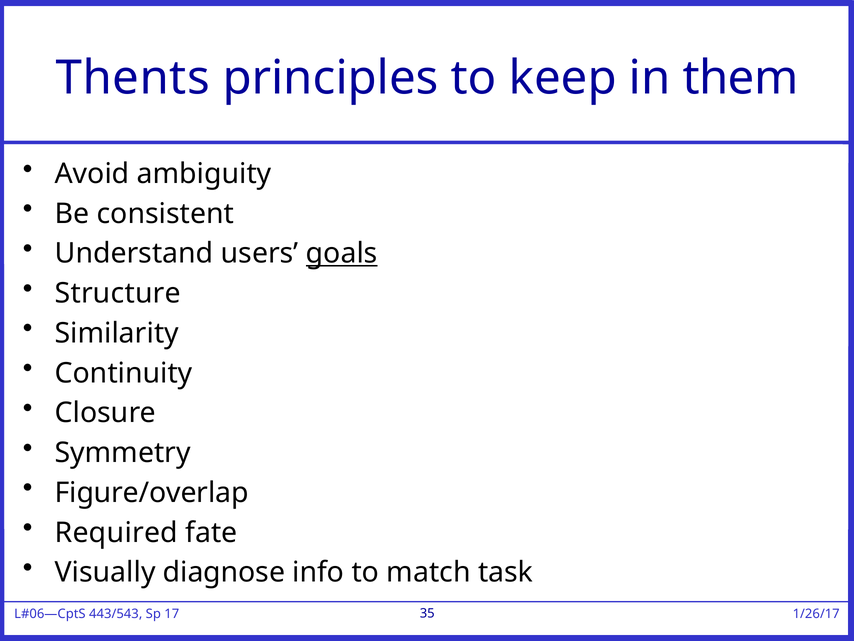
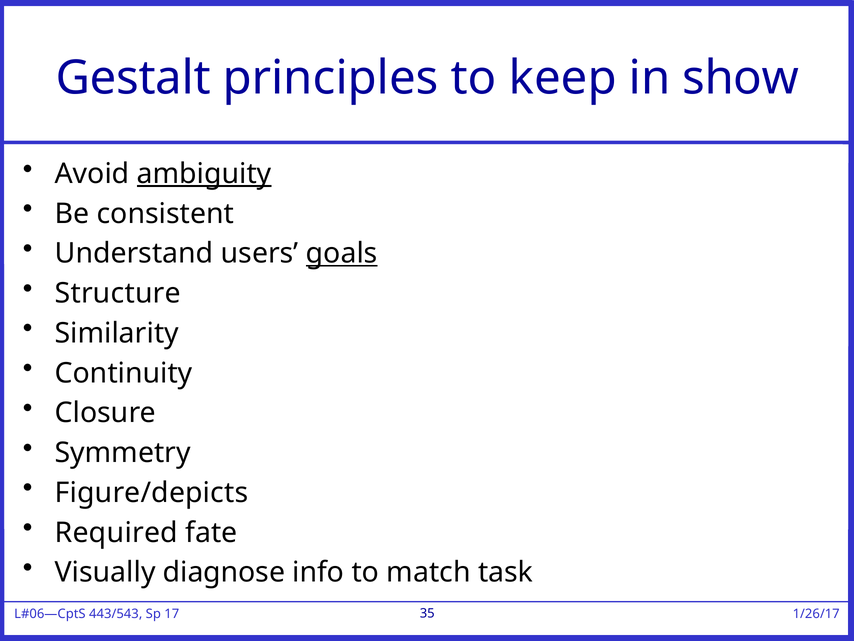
Thents: Thents -> Gestalt (133, 78)
them: them -> show (741, 78)
ambiguity underline: none -> present (204, 174)
Figure/overlap: Figure/overlap -> Figure/depicts (152, 492)
